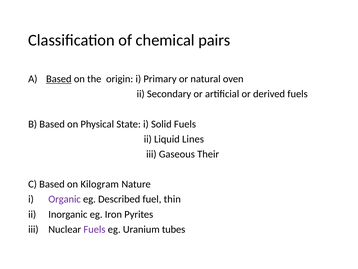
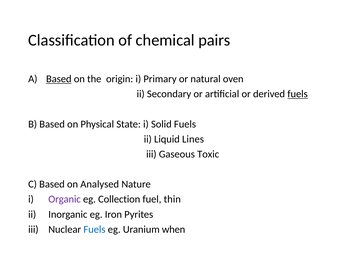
fuels underline: none -> present (298, 94)
Their: Their -> Toxic (208, 154)
Kilogram: Kilogram -> Analysed (100, 184)
Described: Described -> Collection (119, 199)
Fuels colour: purple -> blue (94, 229)
tubes: tubes -> when (174, 229)
